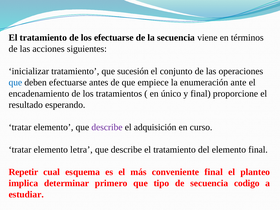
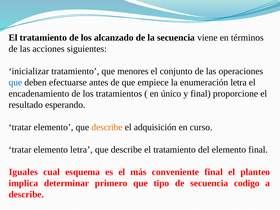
los efectuarse: efectuarse -> alcanzado (114, 38)
sucesión: sucesión -> menores (133, 71)
enumeración ante: ante -> letra (239, 82)
describe colour: purple -> orange (107, 127)
Repetir: Repetir -> Iguales (23, 172)
estudiar: estudiar -> describe (26, 194)
